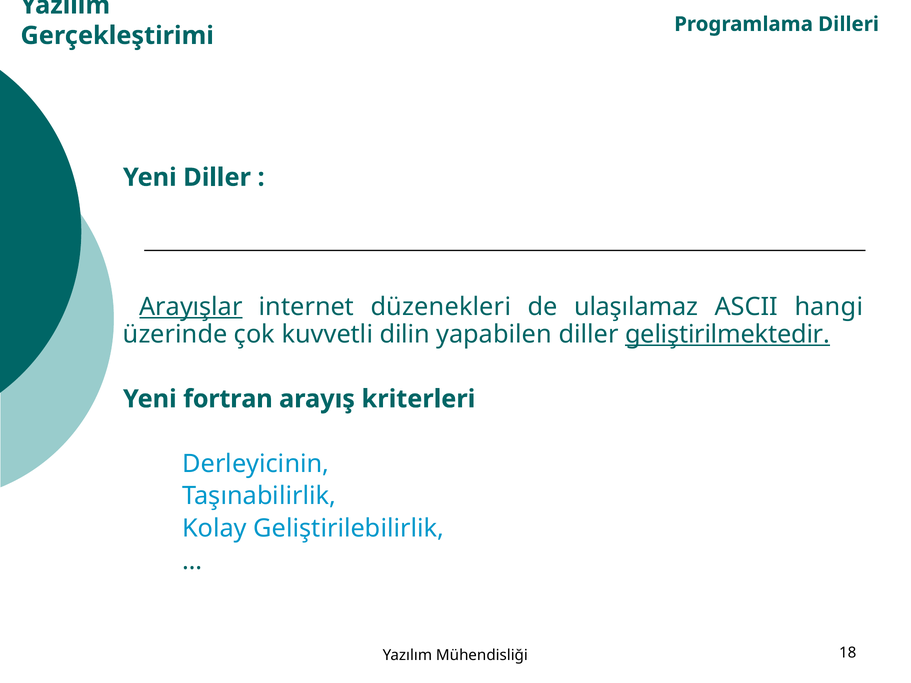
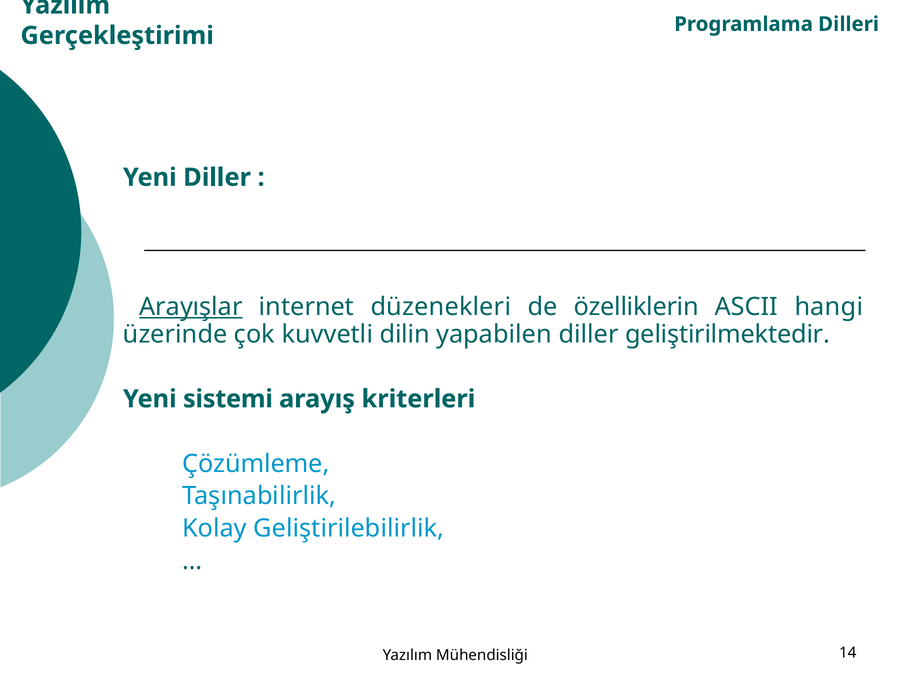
ulaşılamaz: ulaşılamaz -> özelliklerin (636, 307)
geliştirilmektedir underline: present -> none (728, 334)
fortran: fortran -> sistemi (228, 399)
Derleyicinin: Derleyicinin -> Çözümleme (256, 464)
18: 18 -> 14 (848, 653)
